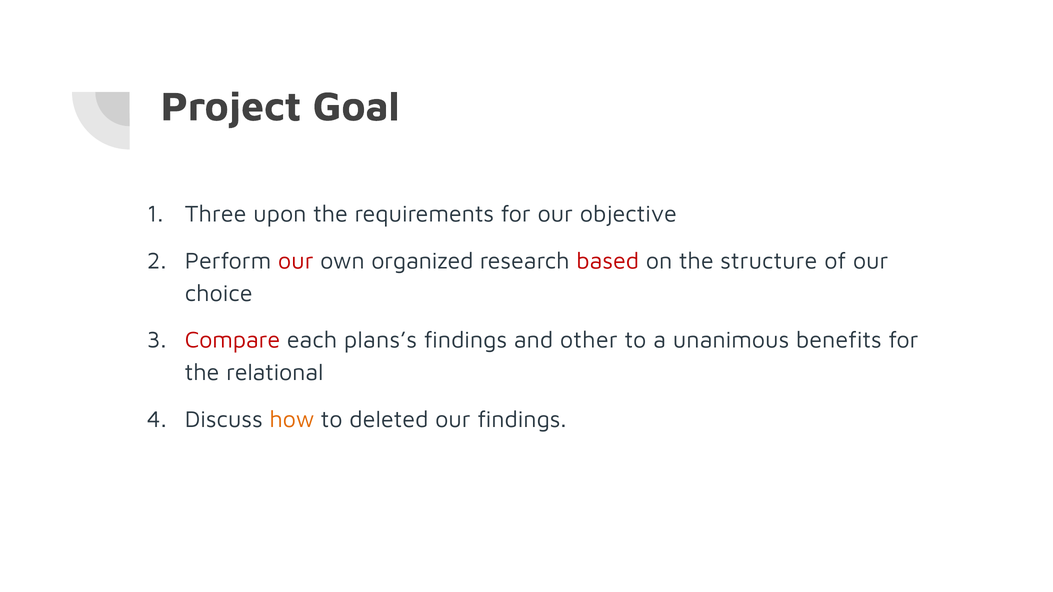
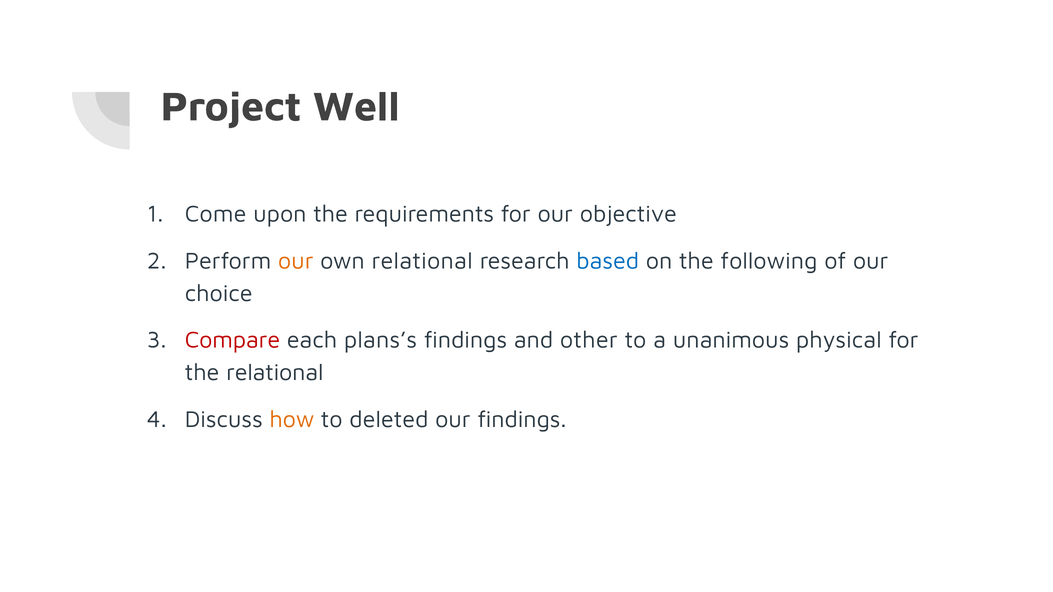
Goal: Goal -> Well (356, 107)
Three: Three -> Come (216, 214)
our colour: red -> orange (296, 261)
own organized: organized -> relational (422, 261)
based colour: red -> blue (608, 261)
structure: structure -> following (769, 261)
benefits: benefits -> physical (839, 340)
